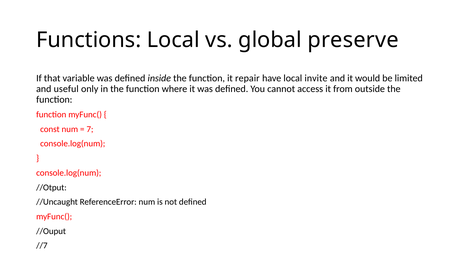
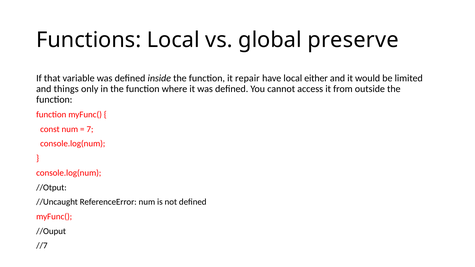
invite: invite -> either (316, 78)
useful: useful -> things (66, 89)
